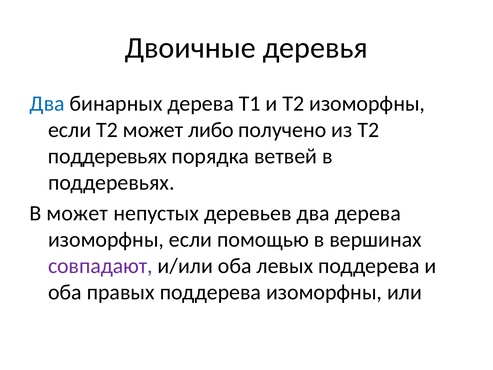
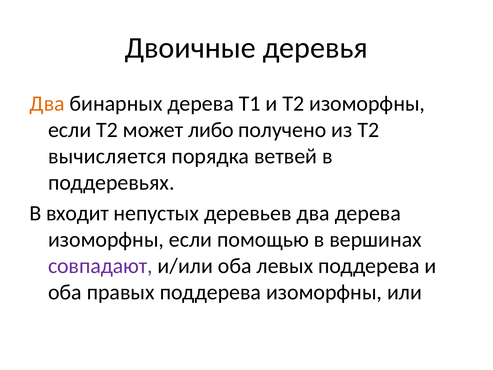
Два colour: blue -> orange (47, 103)
поддеревьях: поддеревьях -> вычисляется (107, 156)
В может: может -> входит (78, 213)
